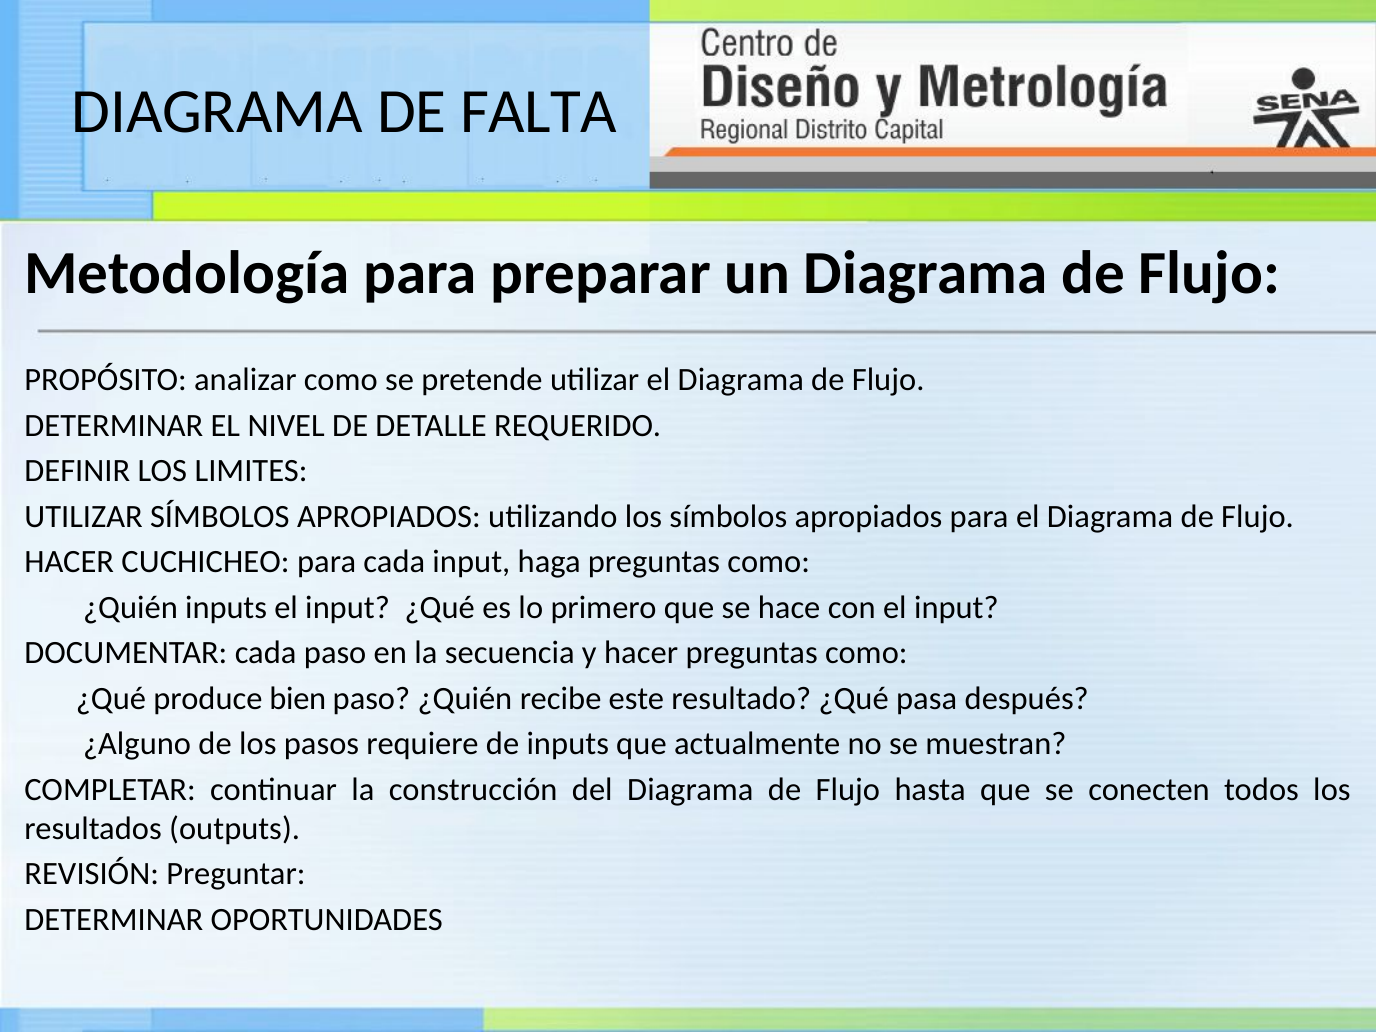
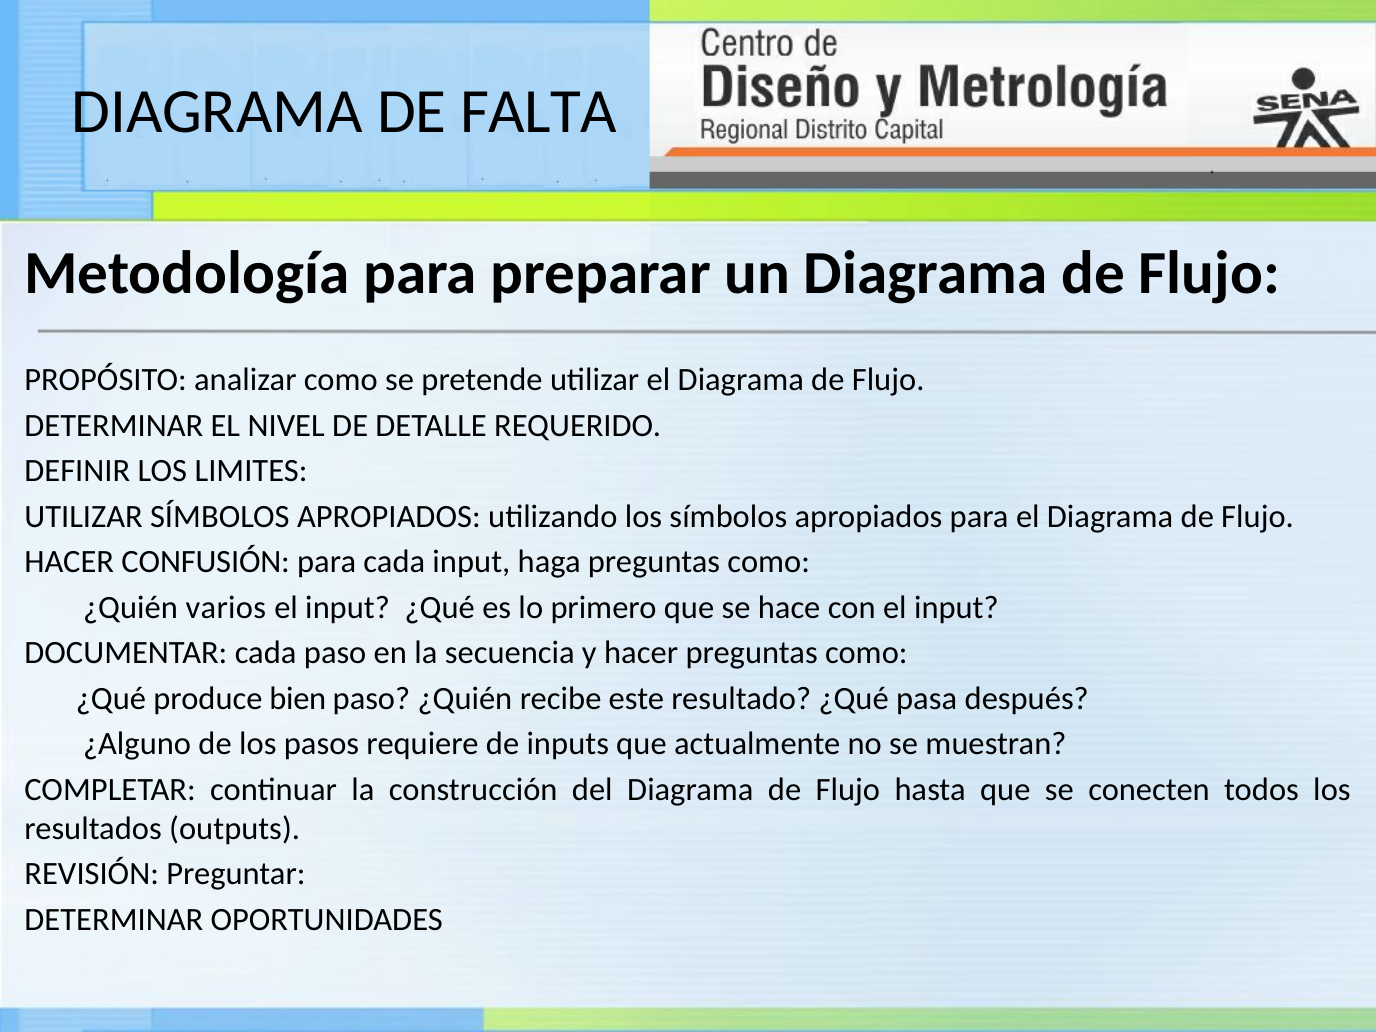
CUCHICHEO: CUCHICHEO -> CONFUSIÓN (206, 562)
¿Quién inputs: inputs -> varios (226, 607)
